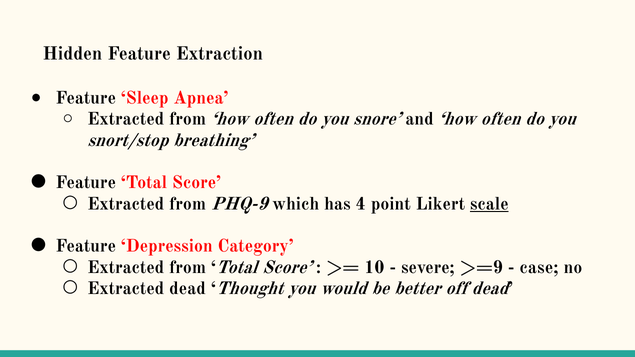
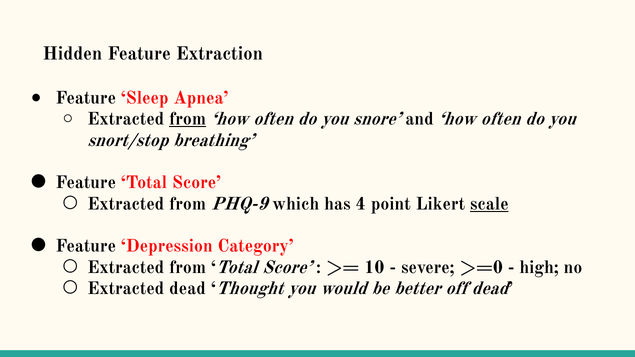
from underline: none -> present (188, 119)
>=9: >=9 -> >=0 (481, 267)
case: case -> high (539, 267)
